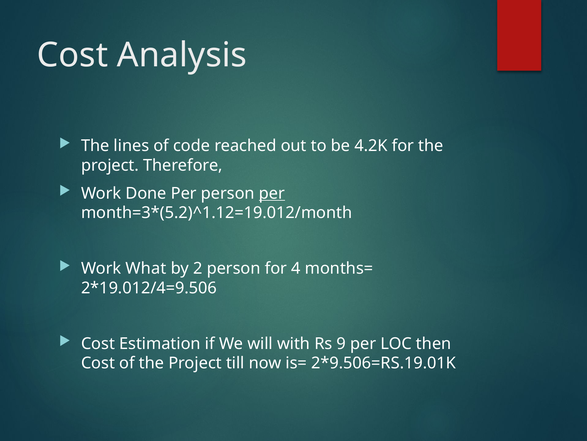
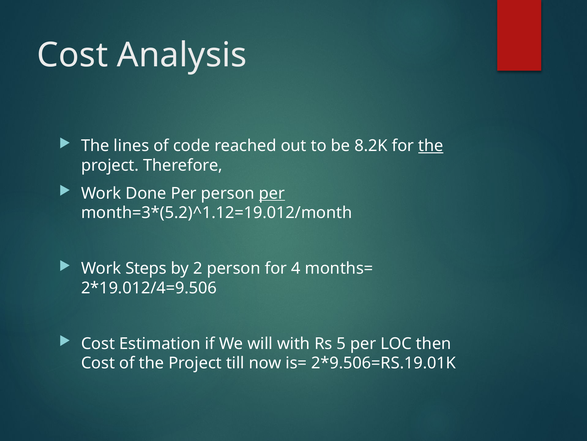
4.2K: 4.2K -> 8.2K (371, 146)
the underline: none -> present (431, 146)
What: What -> Steps (146, 268)
9: 9 -> 5 (341, 343)
